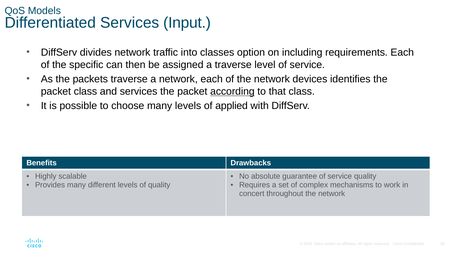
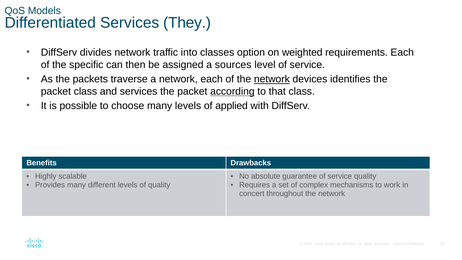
Input: Input -> They (187, 23)
including: including -> weighted (302, 52)
a traverse: traverse -> sources (233, 65)
network underline: none -> present (272, 79)
